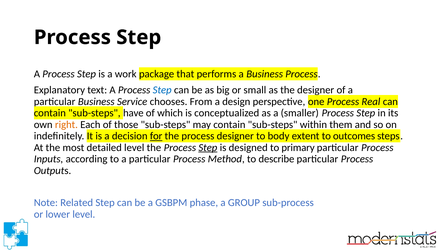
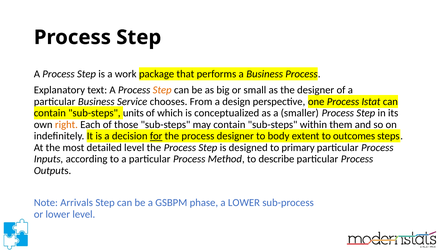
Step colour: blue -> orange (162, 90)
Real: Real -> Istat (371, 101)
have: have -> units (133, 113)
Step underline: present -> none (208, 147)
Related: Related -> Arrivals (77, 203)
a GROUP: GROUP -> LOWER (244, 203)
